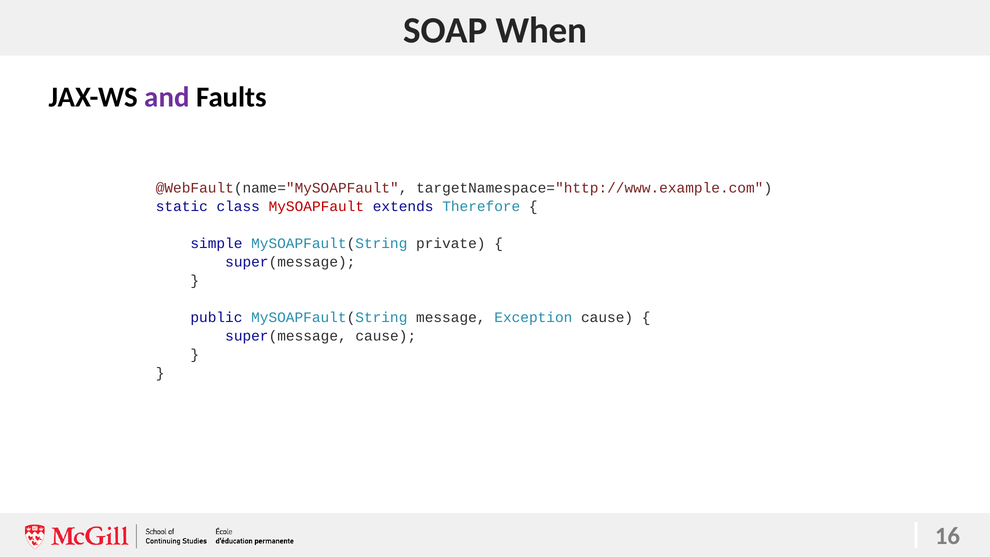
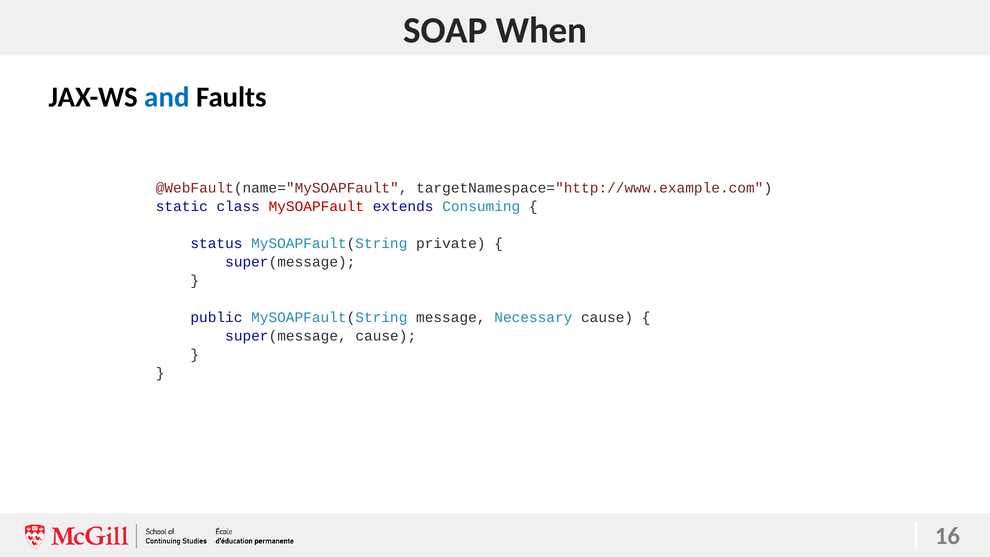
and colour: purple -> blue (167, 97)
Therefore: Therefore -> Consuming (481, 206)
simple: simple -> status (216, 243)
Exception: Exception -> Necessary (533, 317)
